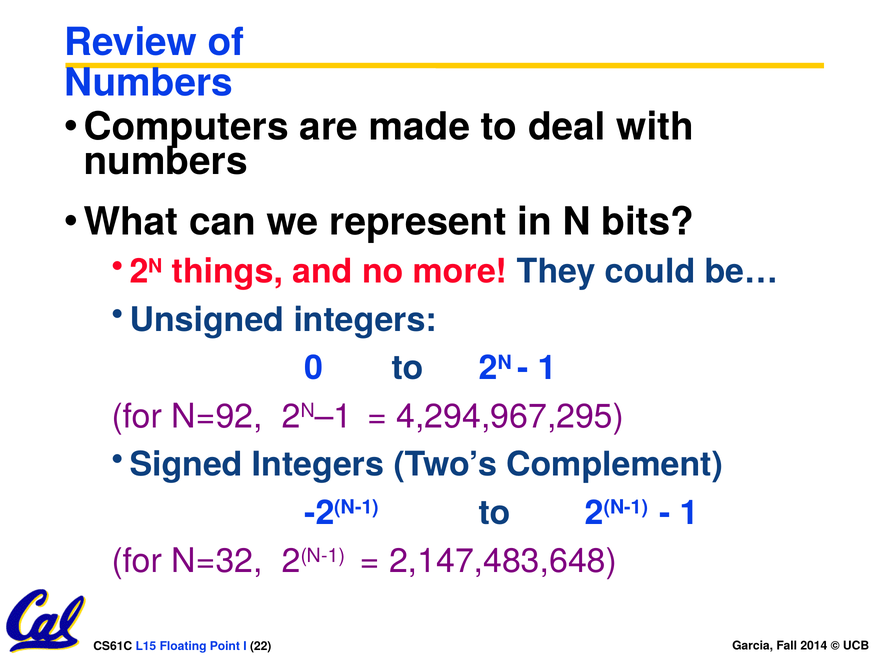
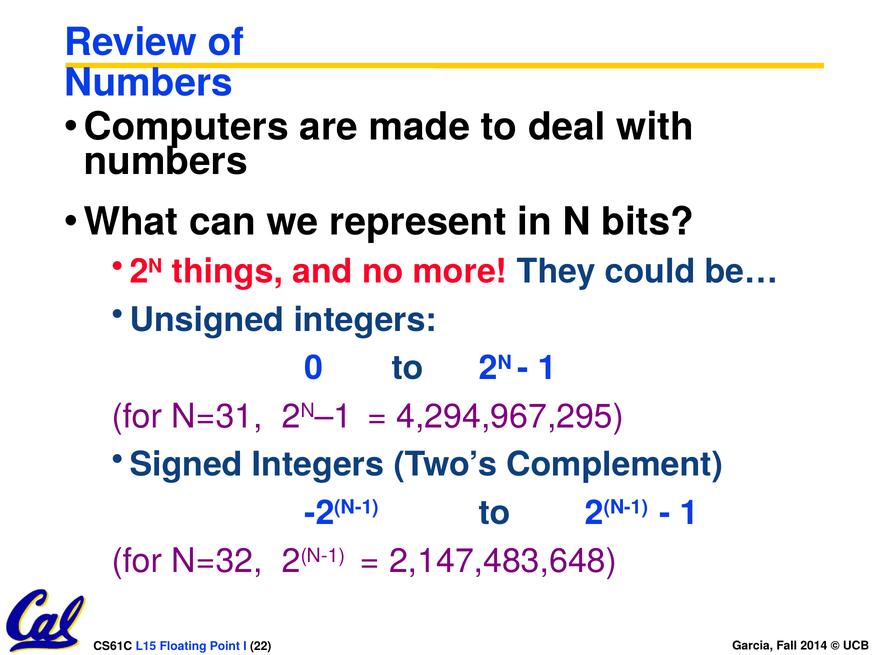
N=92: N=92 -> N=31 (217, 416)
